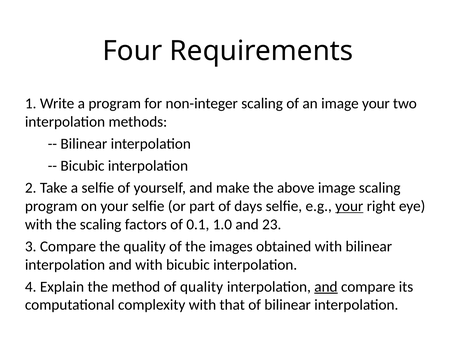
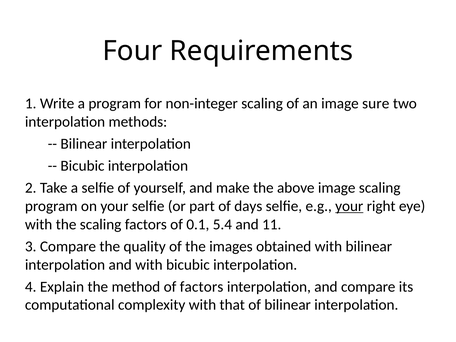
image your: your -> sure (376, 104)
1.0: 1.0 -> 5.4 (222, 224)
23: 23 -> 11 (272, 224)
of quality: quality -> factors (202, 287)
and underline: present -> none (326, 287)
